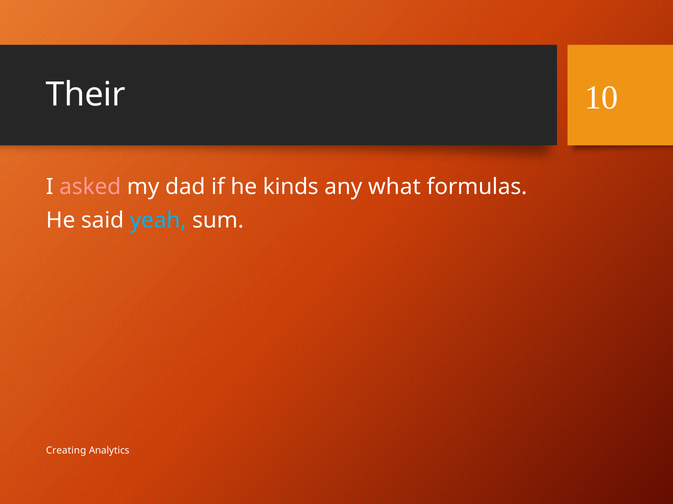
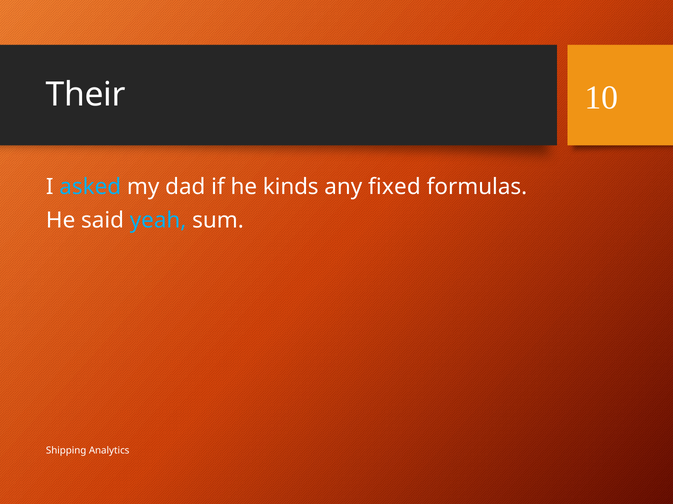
asked colour: pink -> light blue (90, 187)
what: what -> fixed (394, 187)
Creating: Creating -> Shipping (66, 451)
